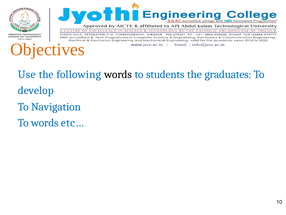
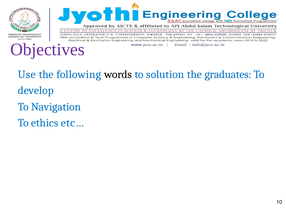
Objectives colour: orange -> purple (47, 49)
students: students -> solution (165, 74)
To words: words -> ethics (45, 123)
